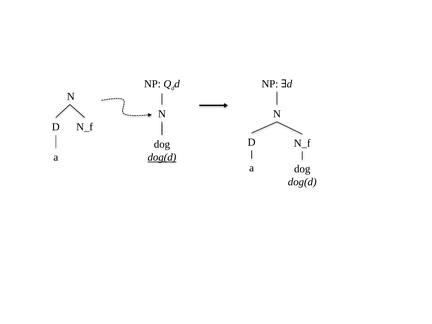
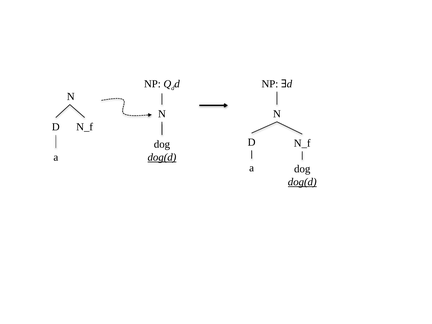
dog(d underline: none -> present (302, 182)
